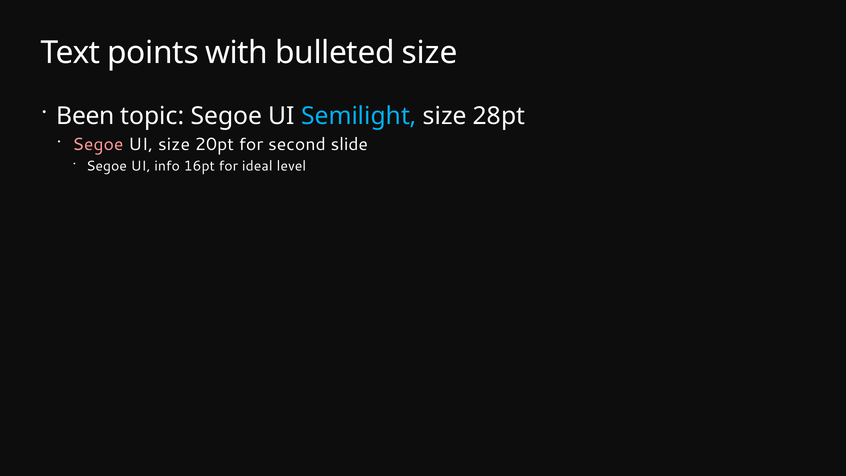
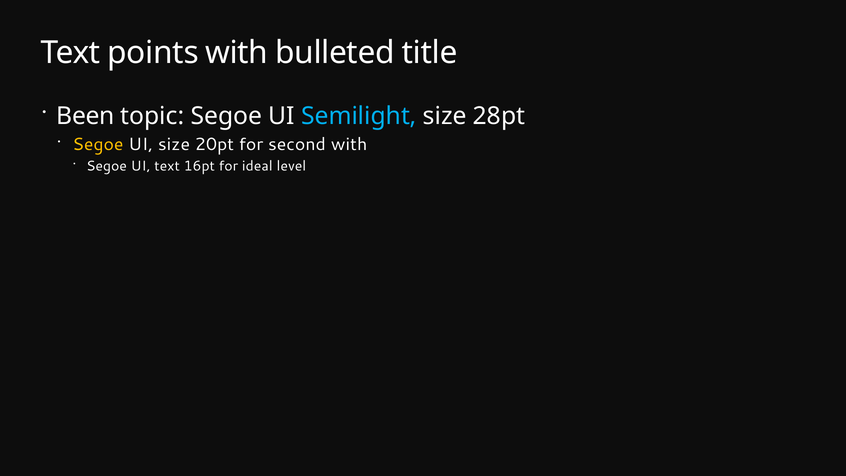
bulleted size: size -> title (430, 53)
Segoe colour: pink -> yellow (98, 145)
second slide: slide -> with (349, 145)
UI info: info -> text (167, 166)
